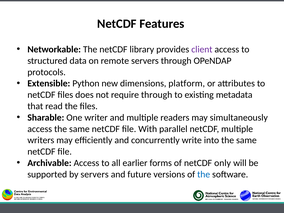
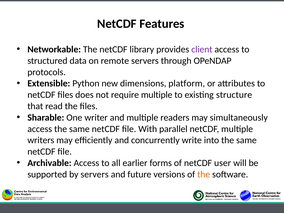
require through: through -> multiple (157, 95)
metadata: metadata -> structure (234, 95)
only: only -> user (223, 163)
the colour: blue -> orange (204, 174)
